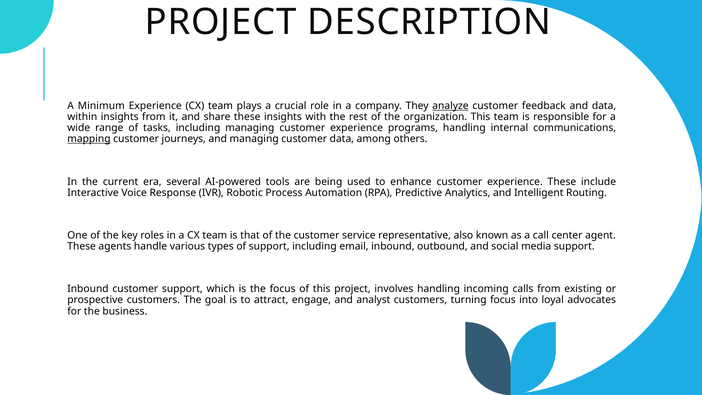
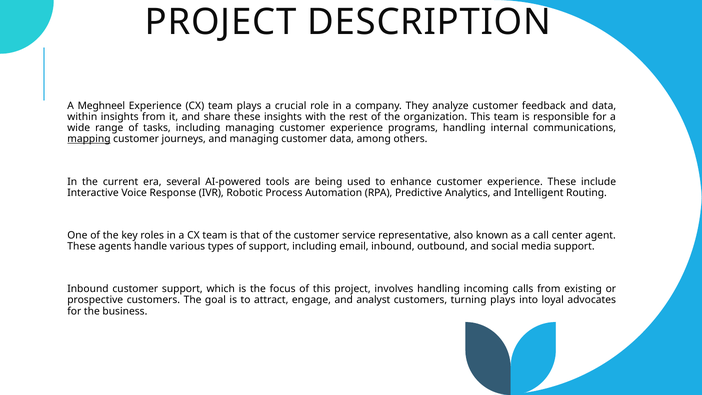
Minimum: Minimum -> Meghneel (101, 106)
analyze underline: present -> none (450, 106)
turning focus: focus -> plays (503, 300)
